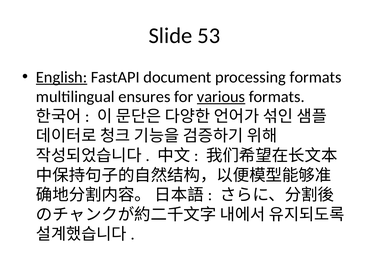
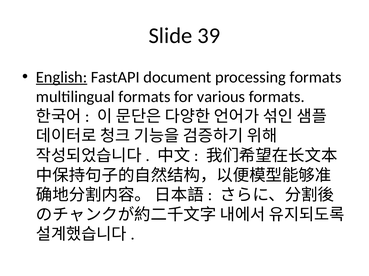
53: 53 -> 39 (209, 36)
multilingual ensures: ensures -> formats (144, 97)
various underline: present -> none (221, 97)
